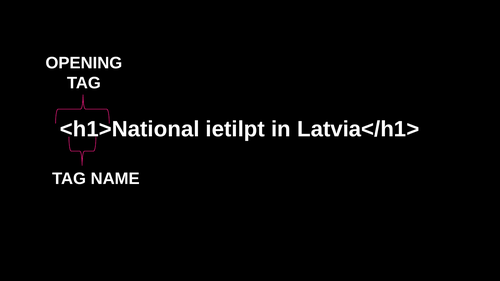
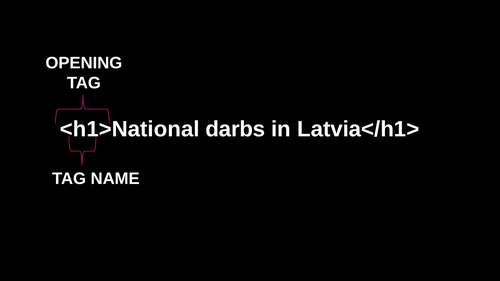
ietilpt: ietilpt -> darbs (235, 129)
